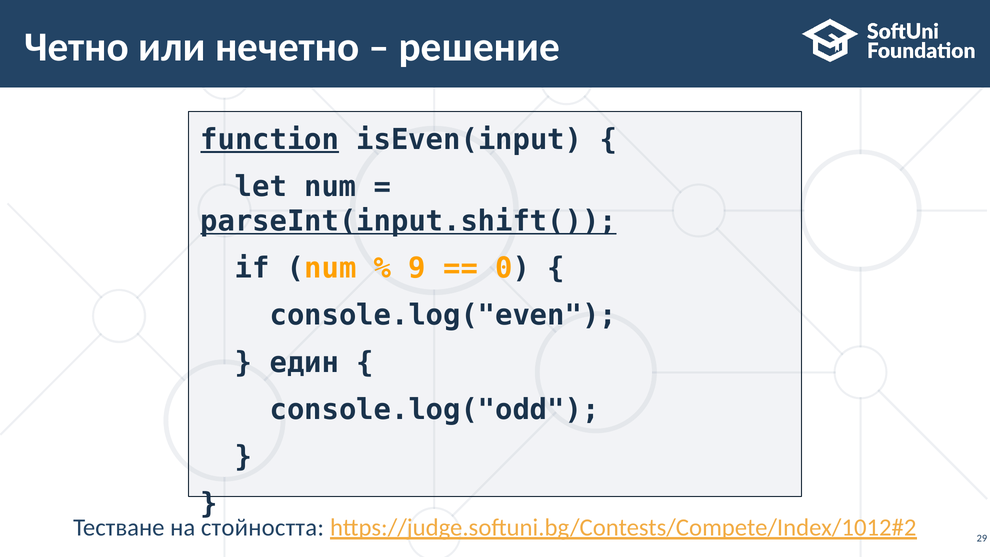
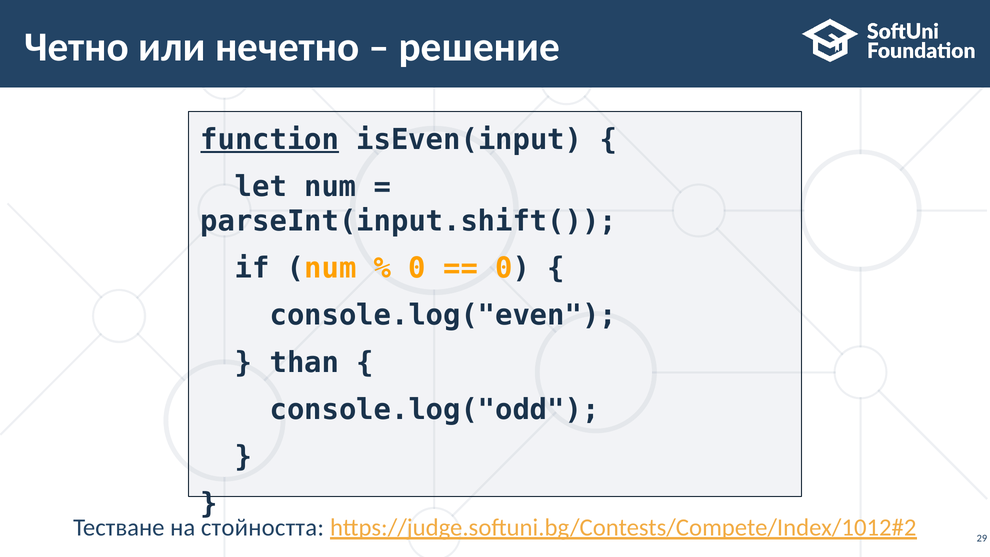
parseInt(input.shift( underline: present -> none (409, 221)
9: 9 -> 0 (417, 268)
един: един -> than (304, 363)
